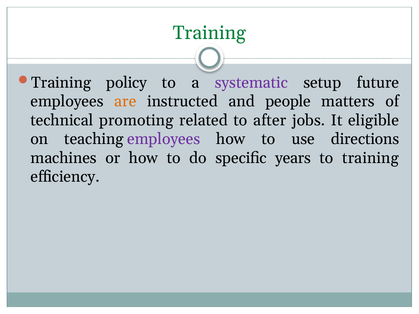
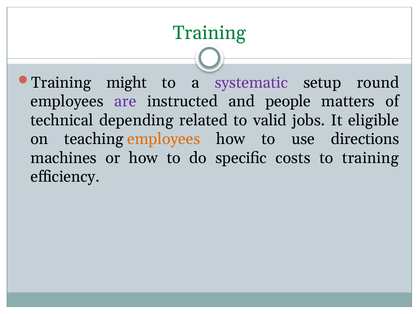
policy: policy -> might (127, 83)
future: future -> round (378, 83)
are colour: orange -> purple (125, 101)
promoting: promoting -> depending (136, 120)
after: after -> valid (270, 120)
employees colour: purple -> orange (164, 139)
years: years -> costs (293, 158)
